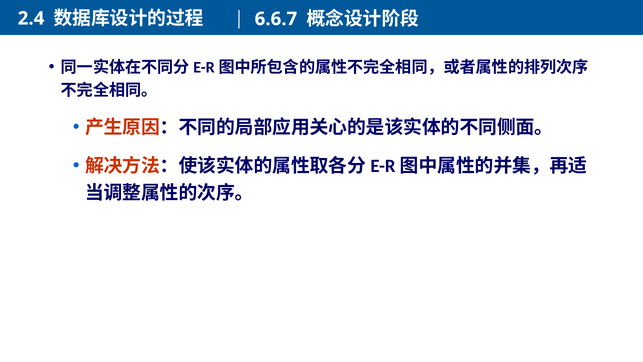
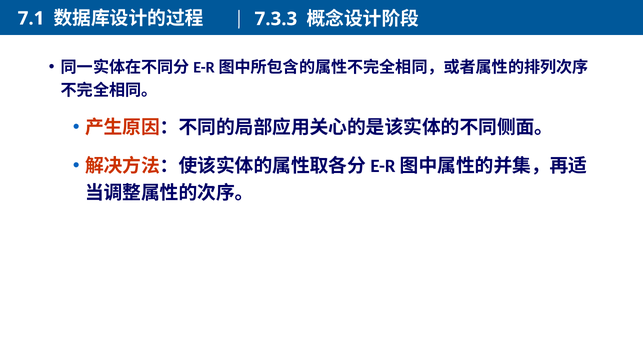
2.4: 2.4 -> 7.1 (31, 18)
6.6.7: 6.6.7 -> 7.3.3 (276, 19)
